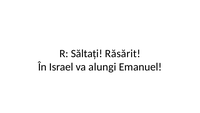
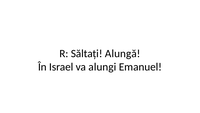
Răsărit: Răsărit -> Alungă (123, 53)
